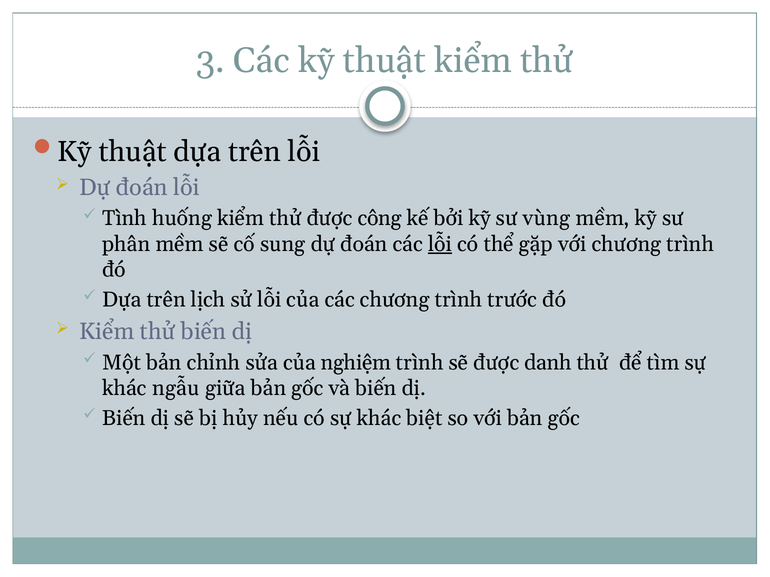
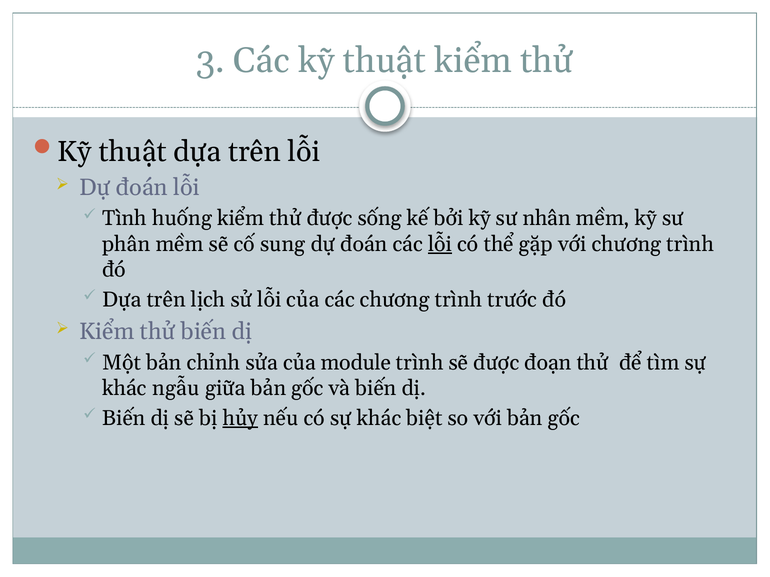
công: công -> sống (380, 219)
vùng: vùng -> nhân (547, 219)
nghiệm: nghiệm -> module (356, 363)
danh: danh -> đoạn (548, 363)
hủy underline: none -> present (240, 418)
